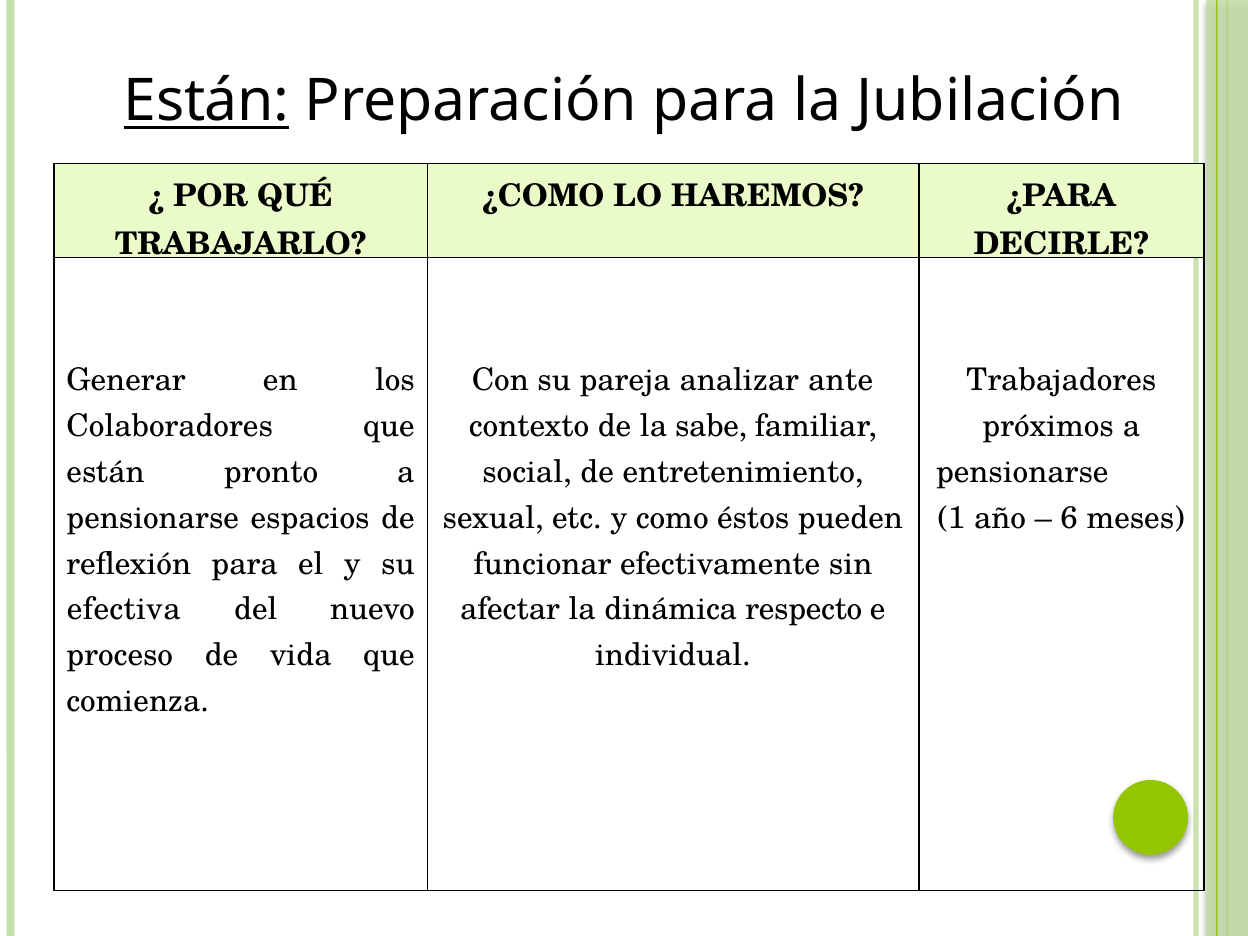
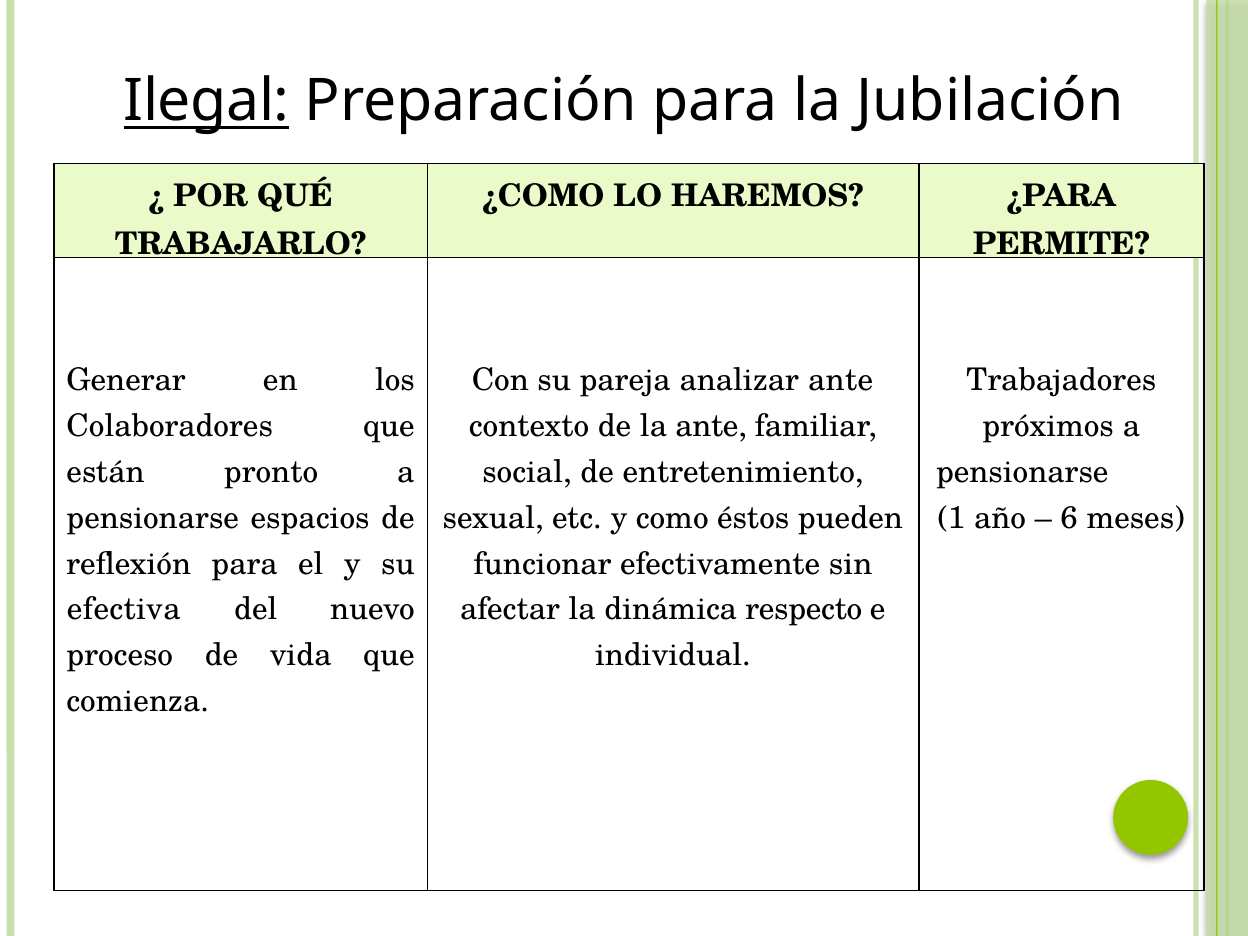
Están: Están -> Ilegal (207, 101)
DECIRLE: DECIRLE -> PERMITE (1061, 244)
la sabe: sabe -> ante (711, 426)
